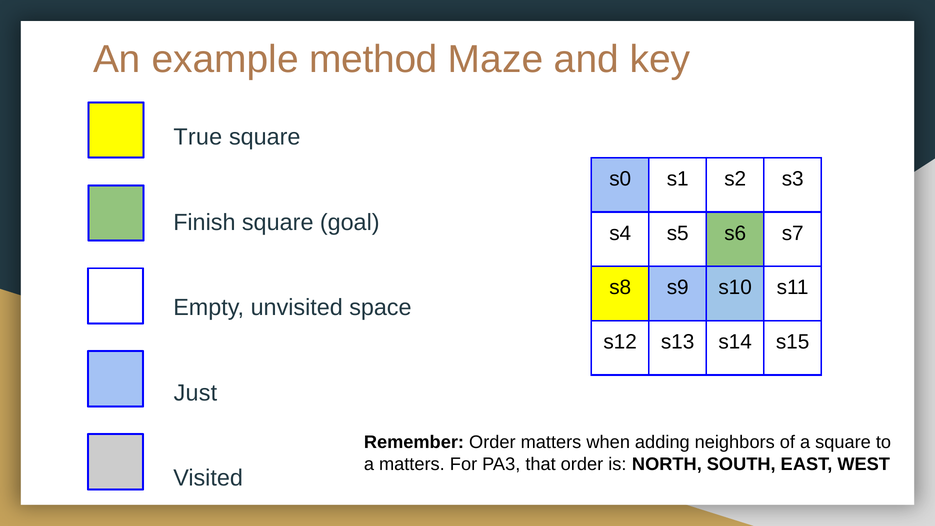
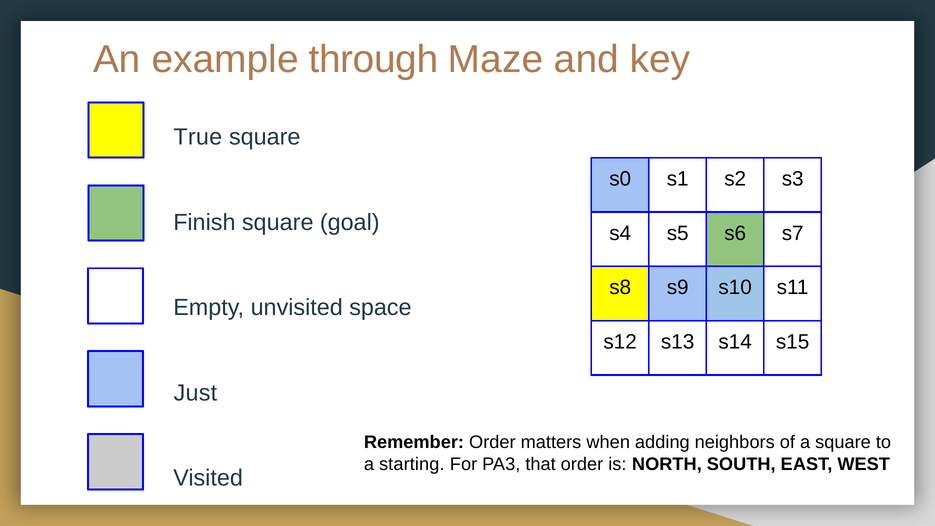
method: method -> through (373, 60)
a matters: matters -> starting (412, 464)
